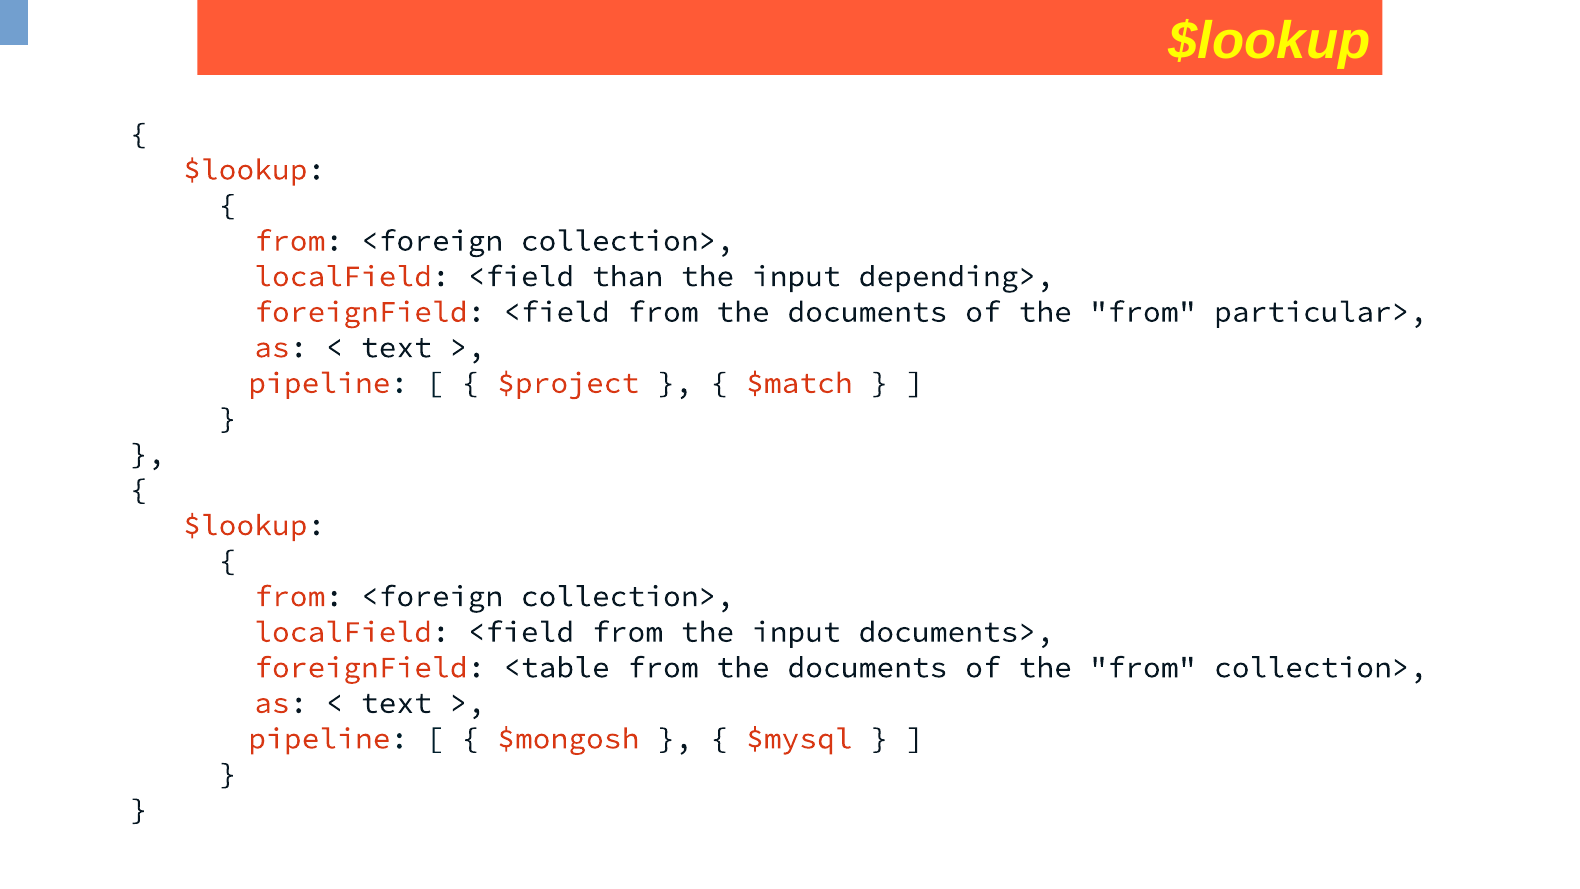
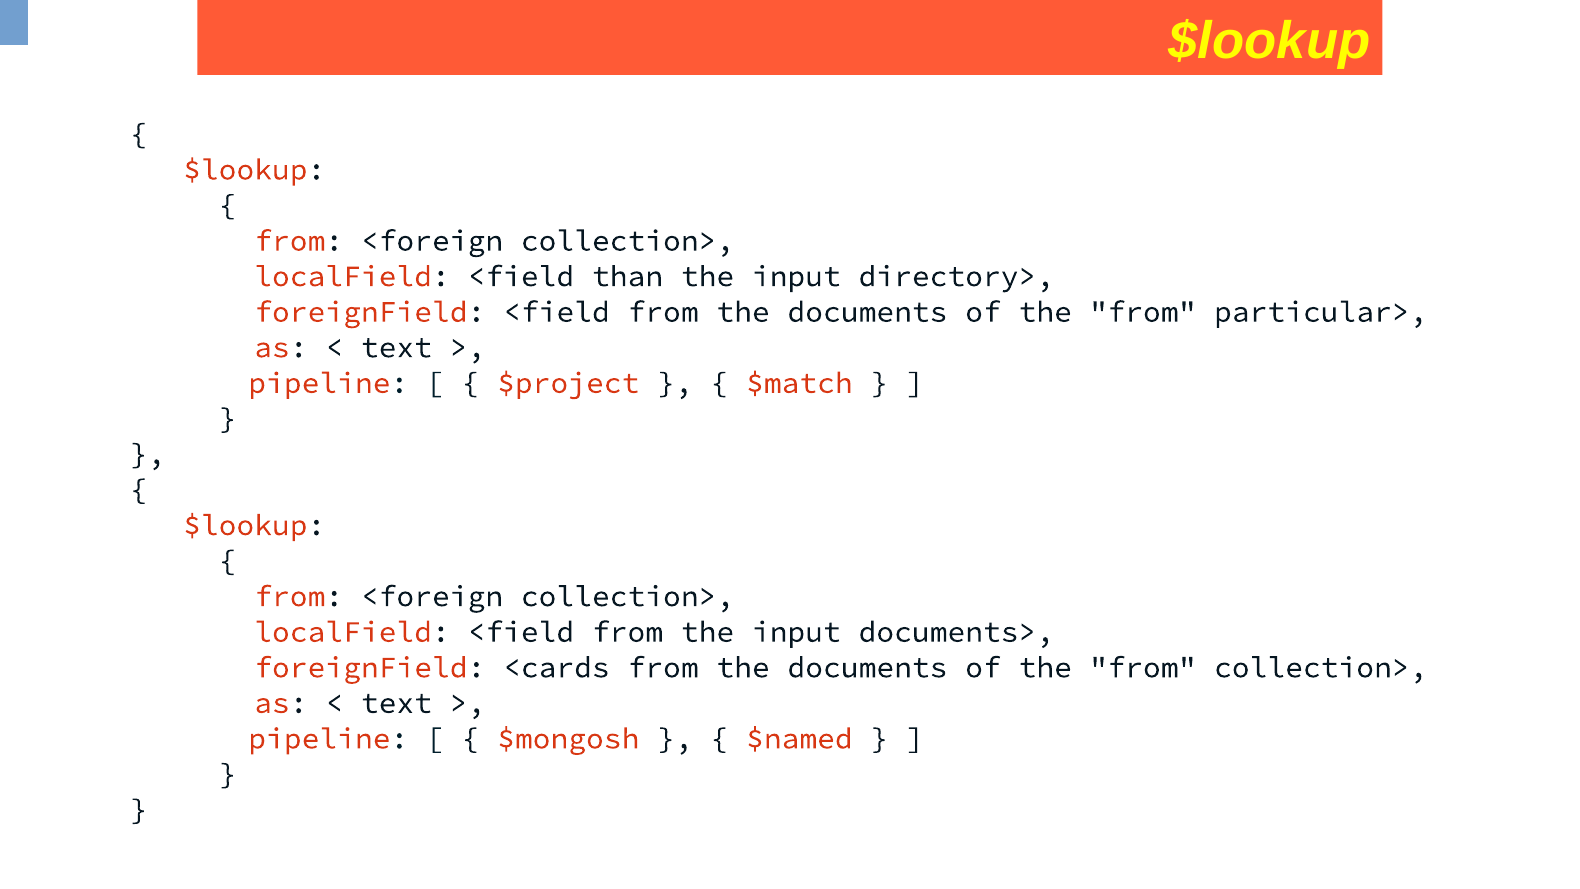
depending>: depending> -> directory> (956, 276)
<table: <table -> <cards (556, 667)
$mysql: $mysql -> $named (799, 738)
